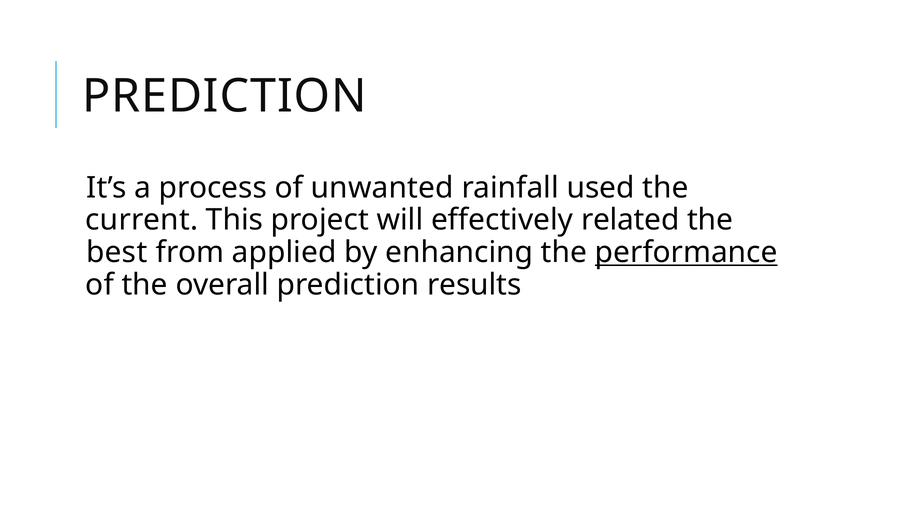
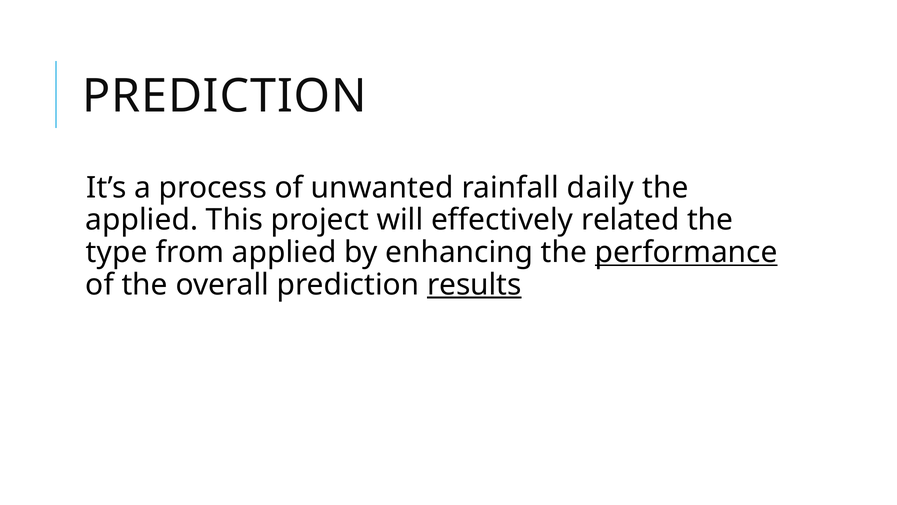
used: used -> daily (600, 188)
current: current -> applied (142, 220)
best: best -> type (117, 252)
results underline: none -> present (474, 284)
